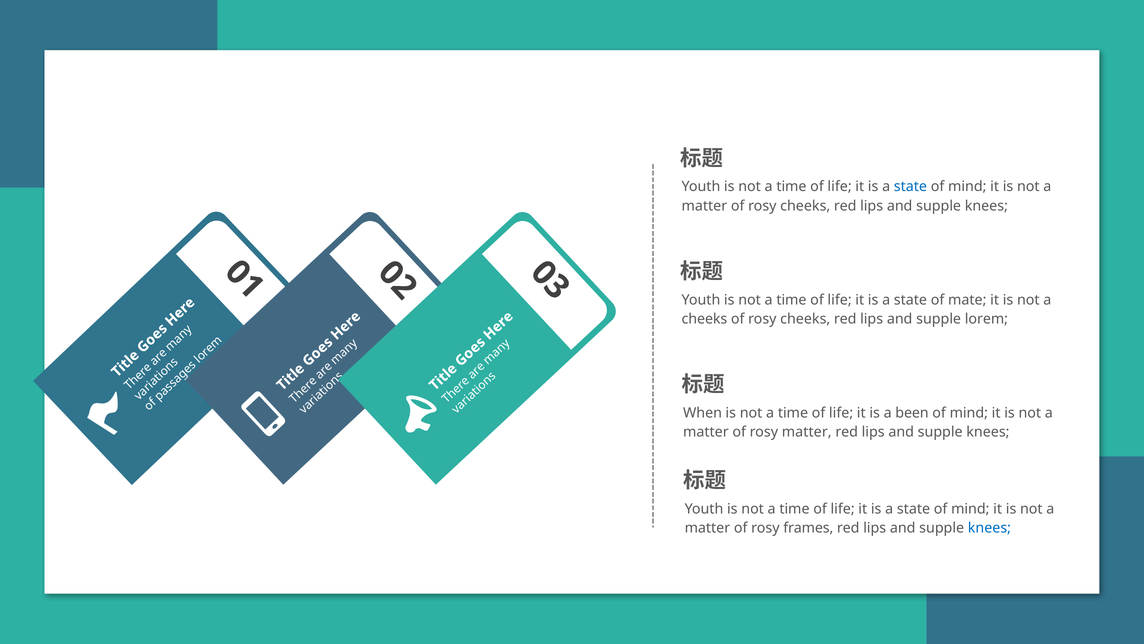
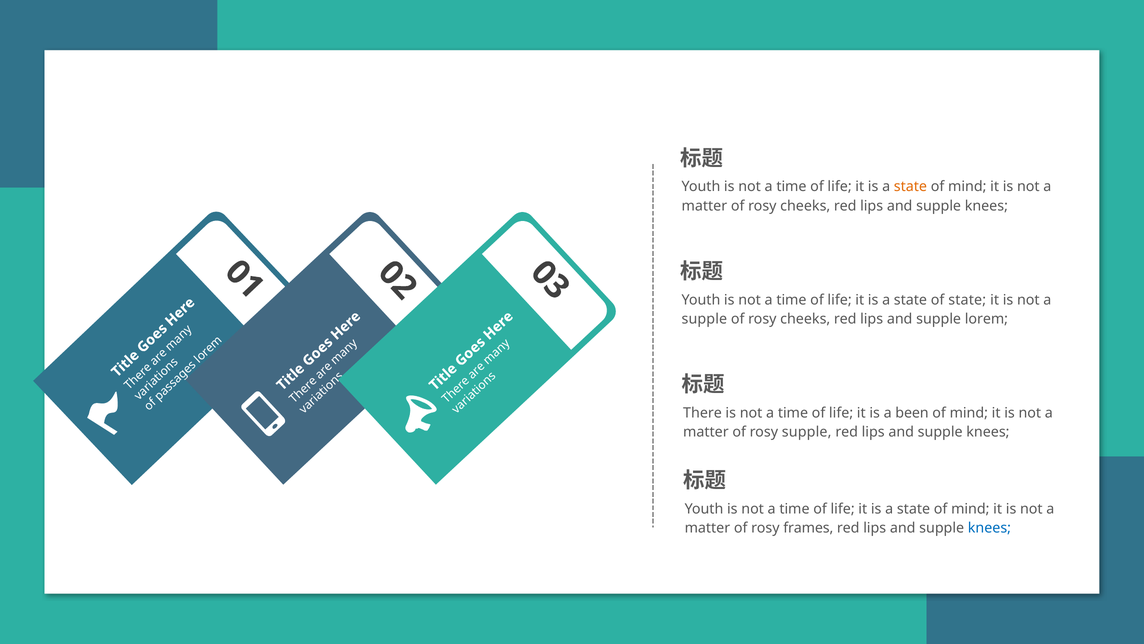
state colour: blue -> orange (910, 187)
of mate: mate -> state (967, 300)
cheeks: cheeks -> supple (704, 319)
When: When -> There (703, 413)
rosy matter: matter -> supple (807, 432)
